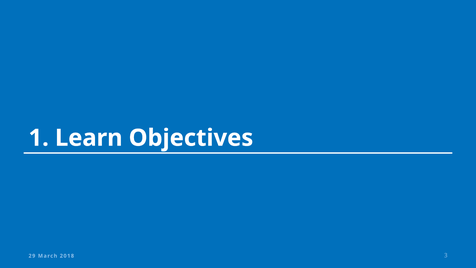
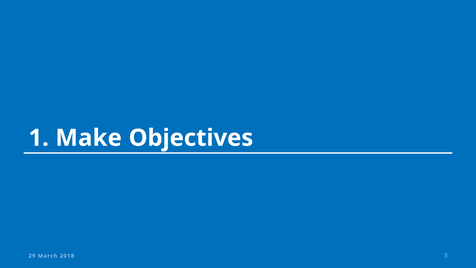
Learn: Learn -> Make (89, 138)
